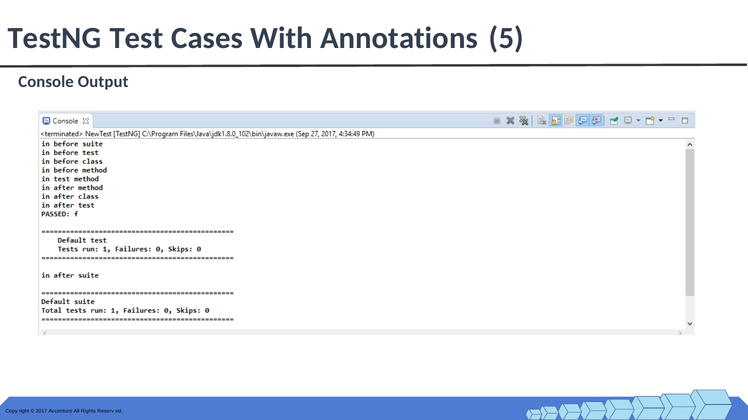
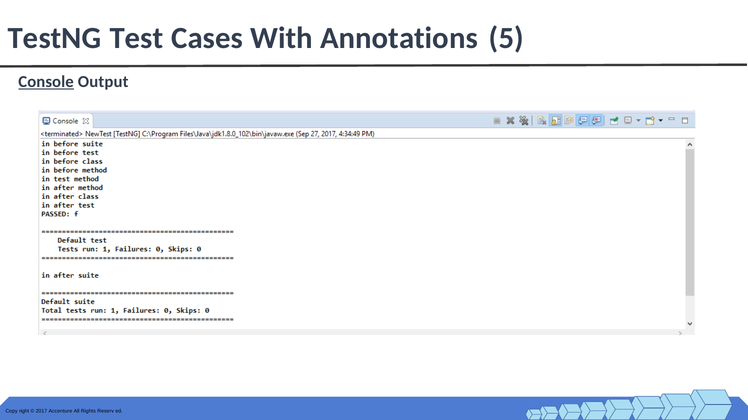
Console underline: none -> present (46, 82)
